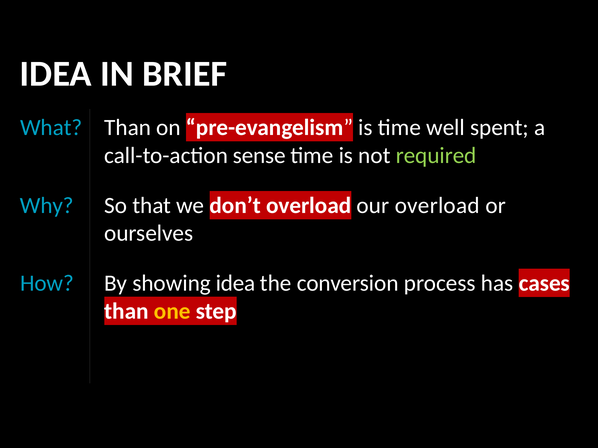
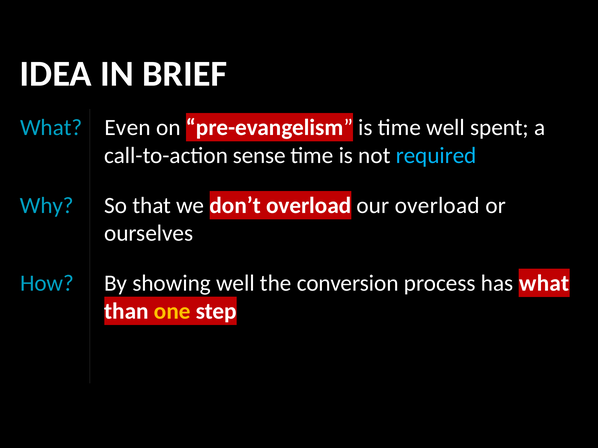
What Than: Than -> Even (128, 128)
required colour: light green -> light blue (436, 156)
showing idea: idea -> well (235, 283)
has cases: cases -> what (544, 283)
